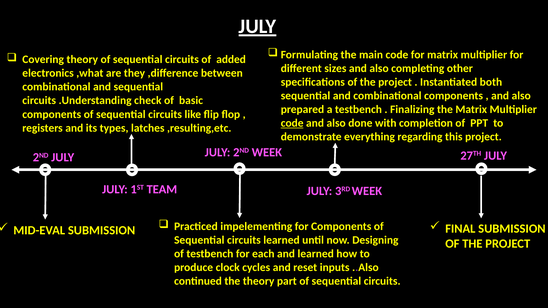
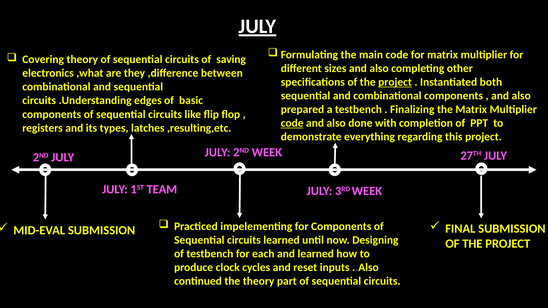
added: added -> saving (231, 60)
project underline: none -> present (395, 82)
check: check -> edges (148, 101)
